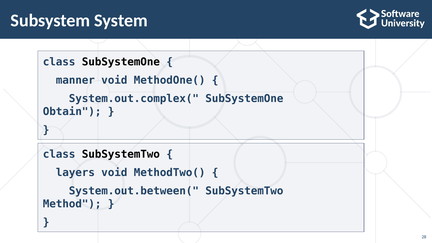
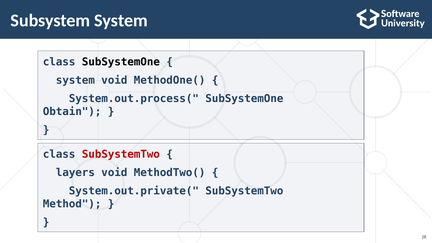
manner: manner -> system (75, 80)
System.out.complex(: System.out.complex( -> System.out.process( (134, 99)
SubSystemTwo colour: black -> red (121, 154)
System.out.between(: System.out.between( -> System.out.private( (134, 191)
